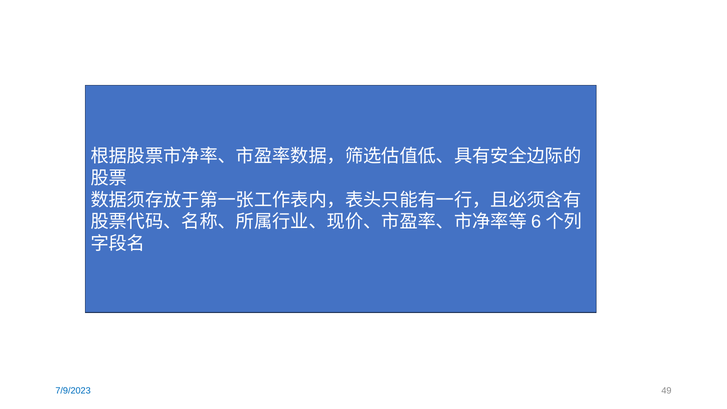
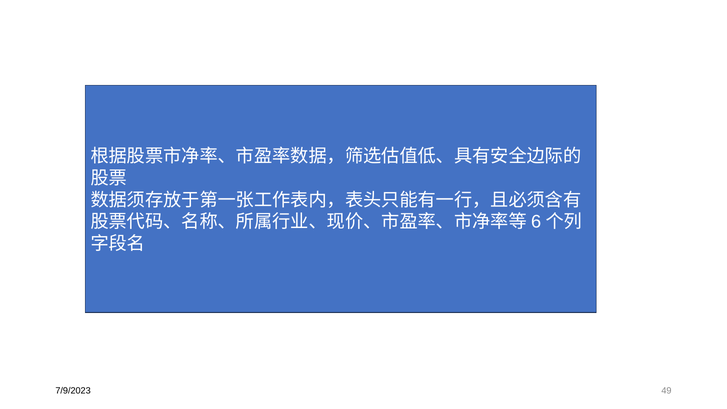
7/9/2023 colour: blue -> black (73, 391)
